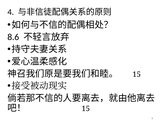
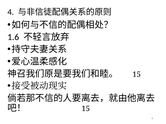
8.6: 8.6 -> 1.6 (13, 37)
